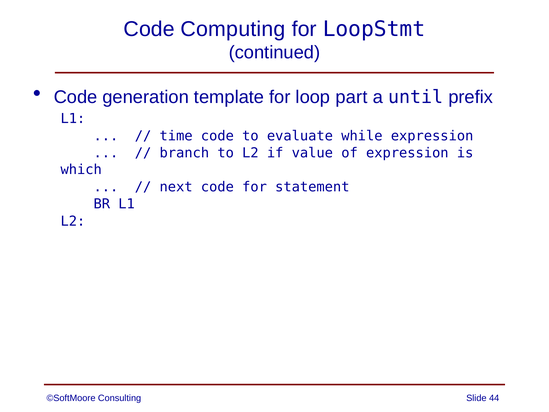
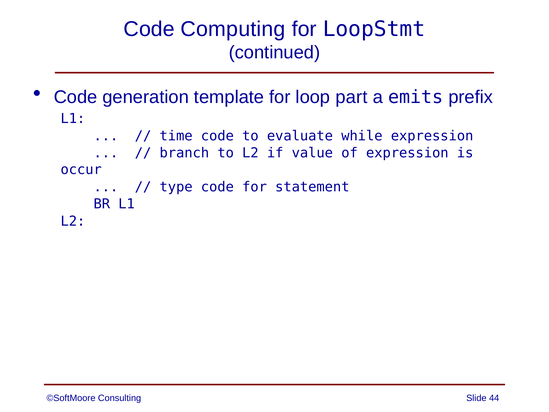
until: until -> emits (416, 97)
which: which -> occur (81, 169)
next: next -> type (176, 187)
